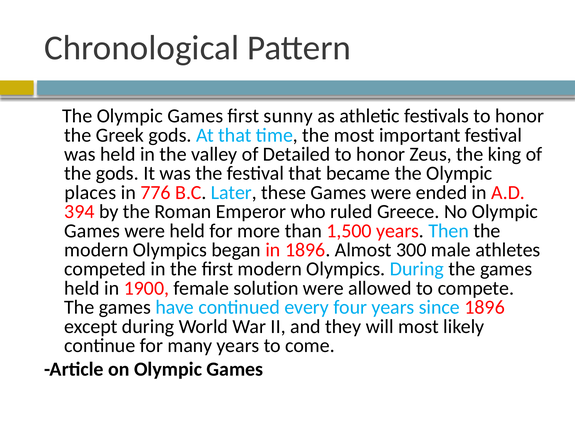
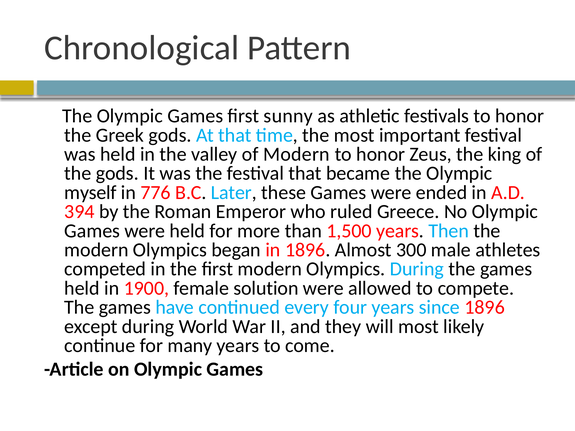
of Detailed: Detailed -> Modern (296, 154)
places: places -> myself (90, 193)
